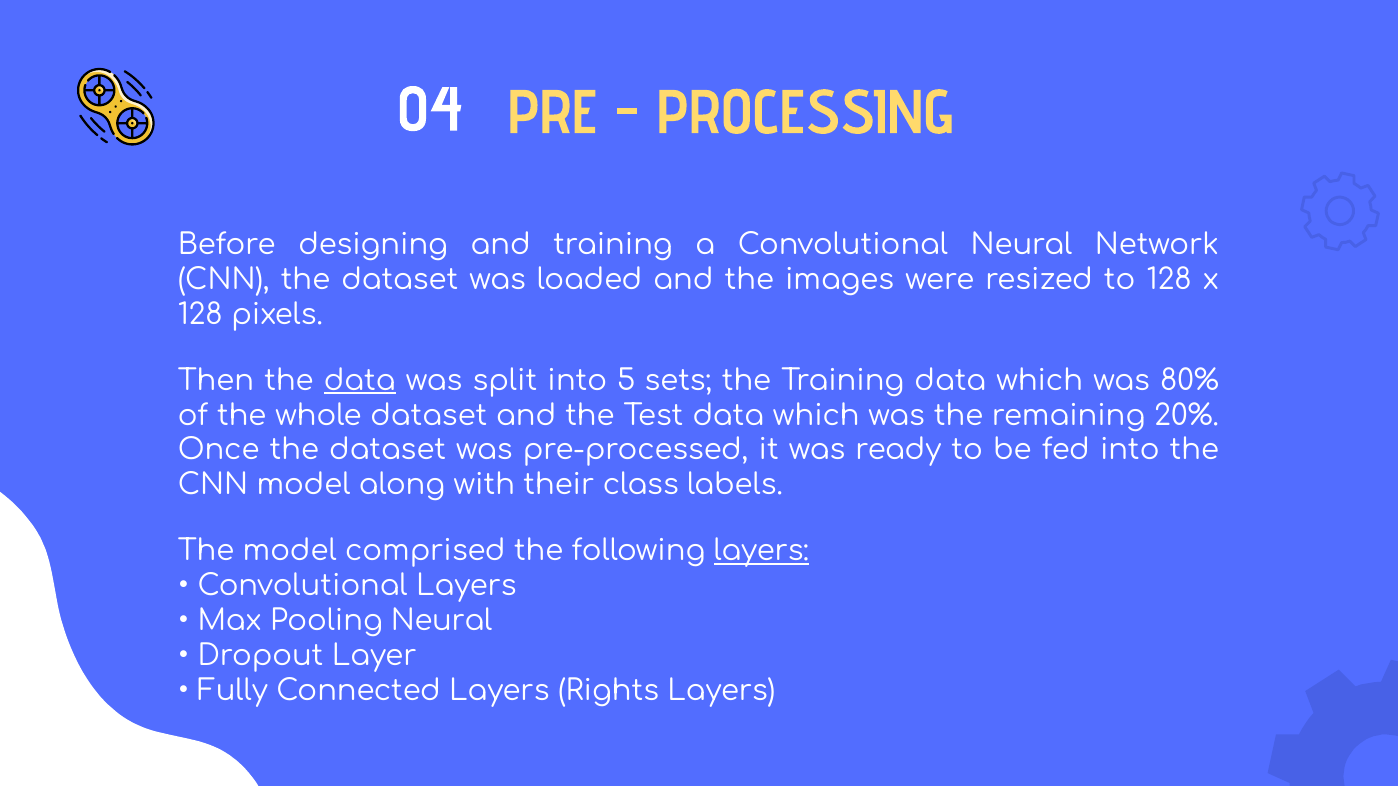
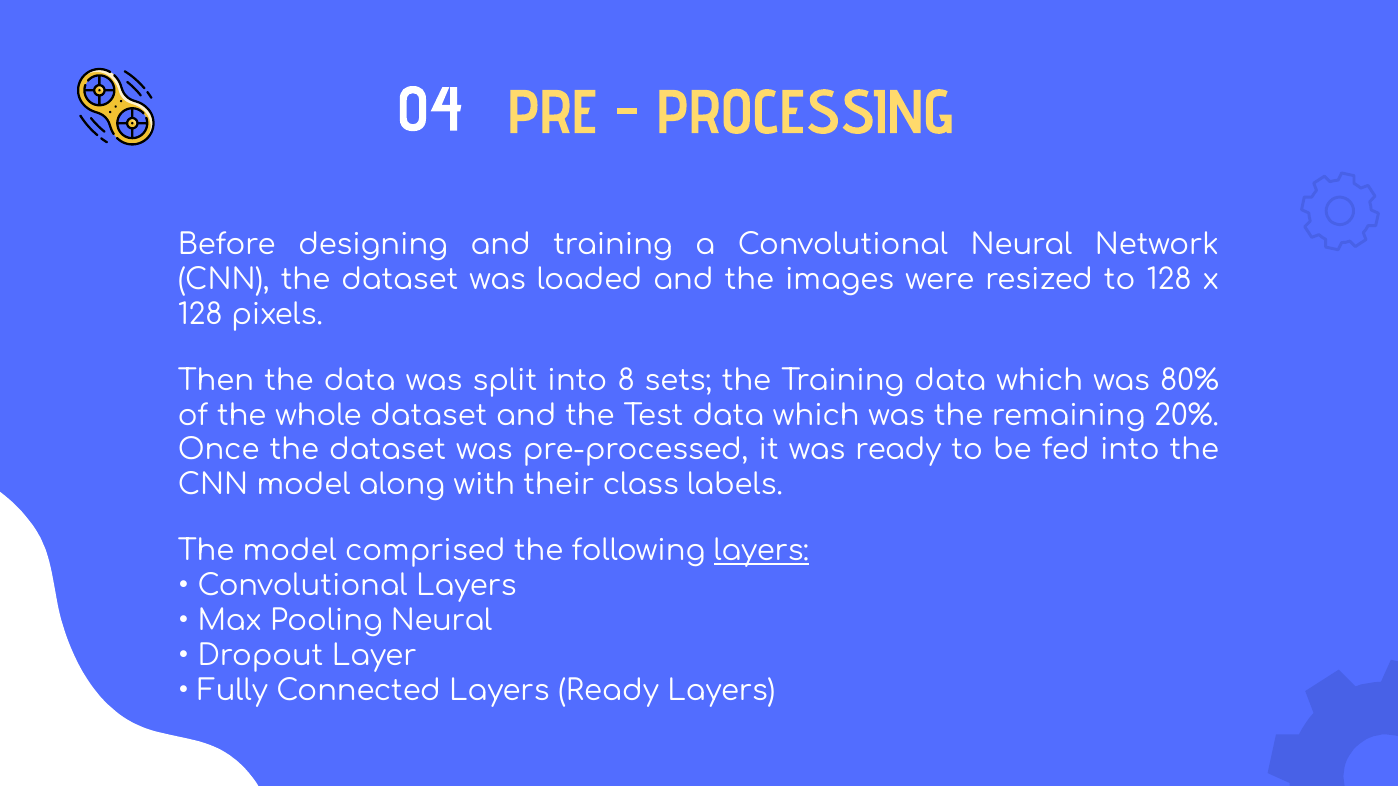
data underline: present -> none (360, 381)
5: 5 -> 8 (626, 381)
Layers Rights: Rights -> Ready (608, 691)
